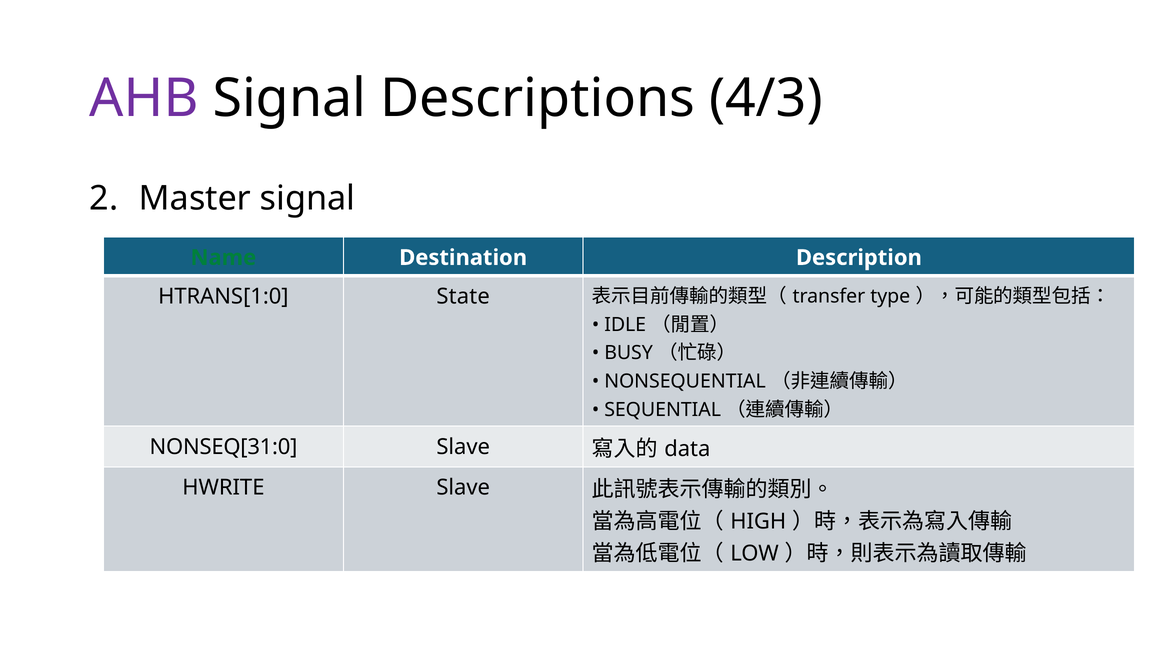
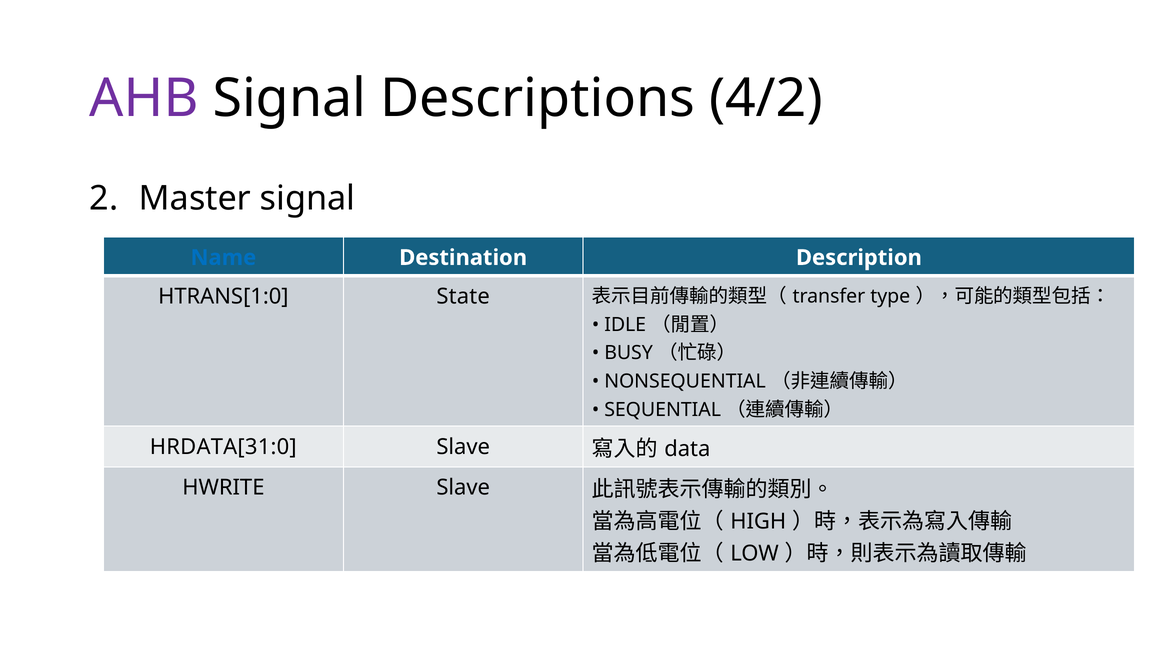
4/3: 4/3 -> 4/2 (766, 99)
Name colour: green -> blue (223, 258)
NONSEQ[31:0: NONSEQ[31:0 -> HRDATA[31:0 (223, 447)
